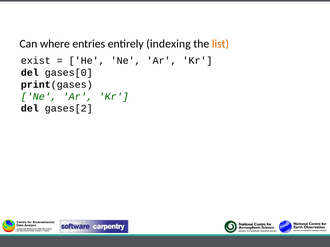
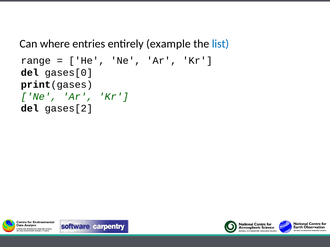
indexing: indexing -> example (168, 44)
list colour: orange -> blue (220, 44)
exist: exist -> range (36, 61)
